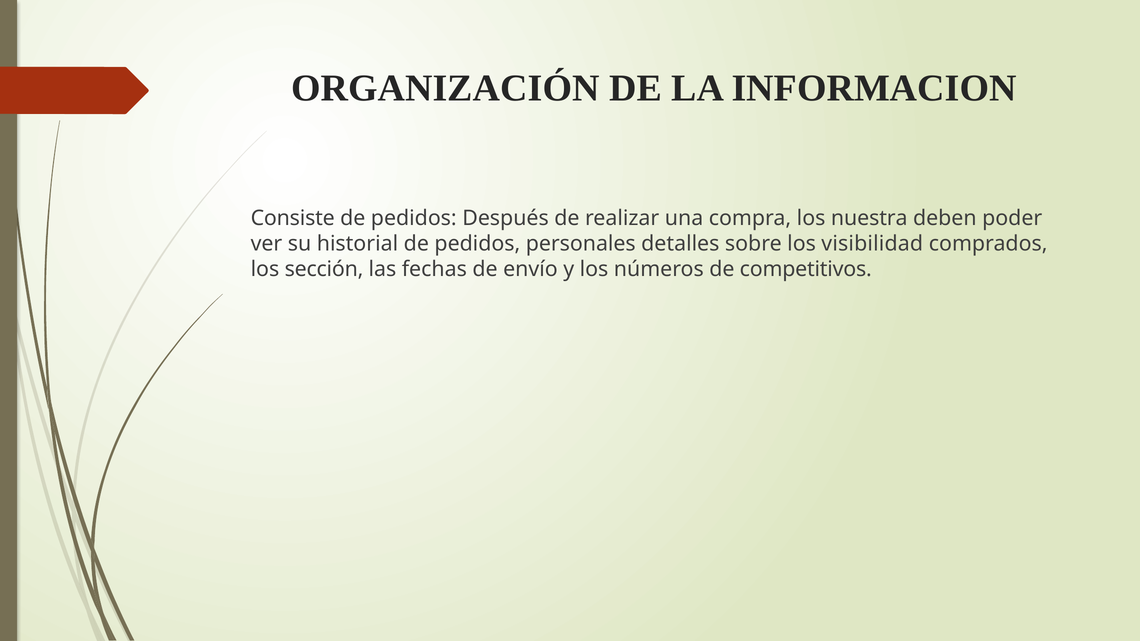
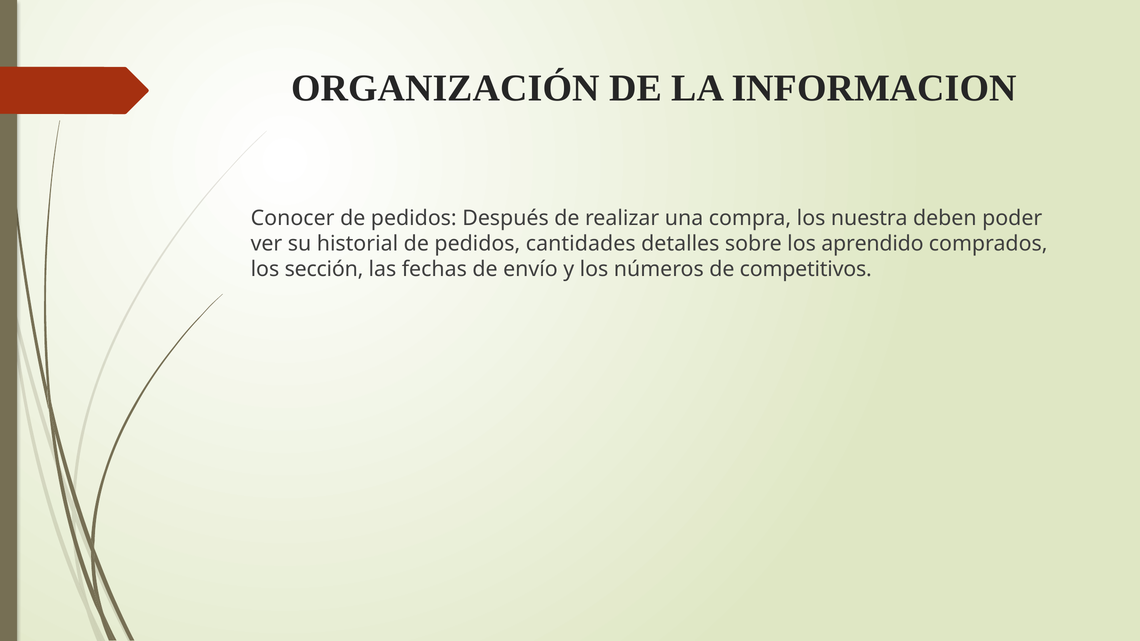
Consiste: Consiste -> Conocer (293, 218)
personales: personales -> cantidades (581, 244)
visibilidad: visibilidad -> aprendido (872, 244)
